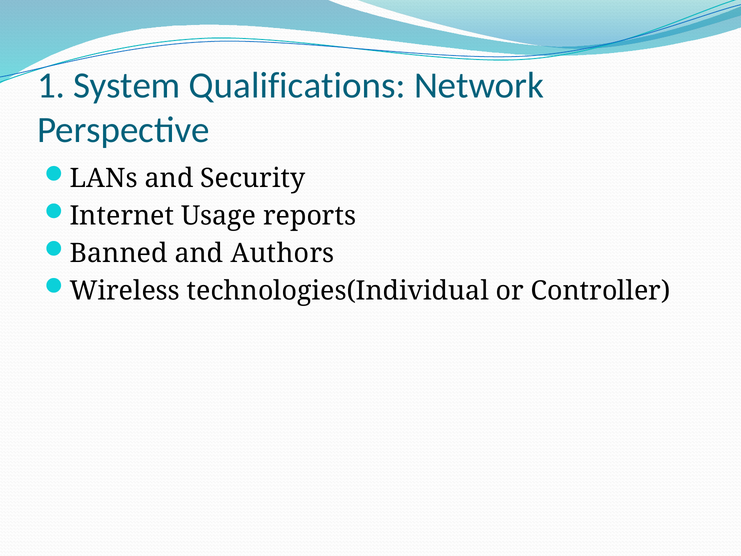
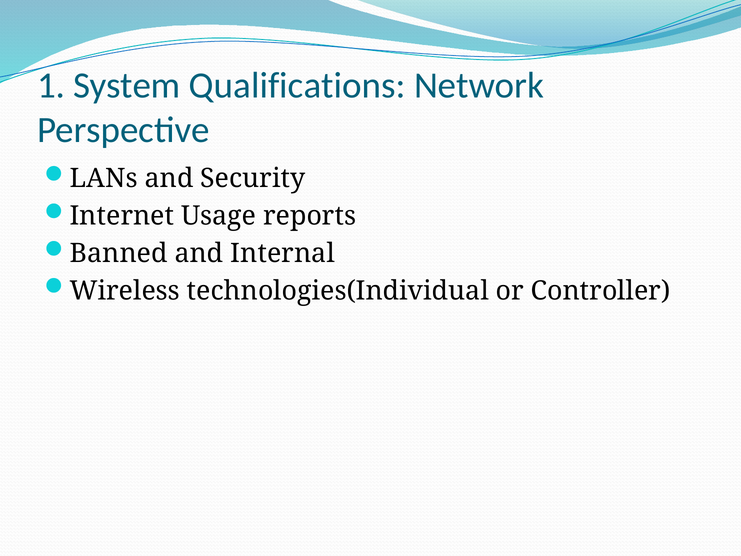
Authors: Authors -> Internal (283, 253)
